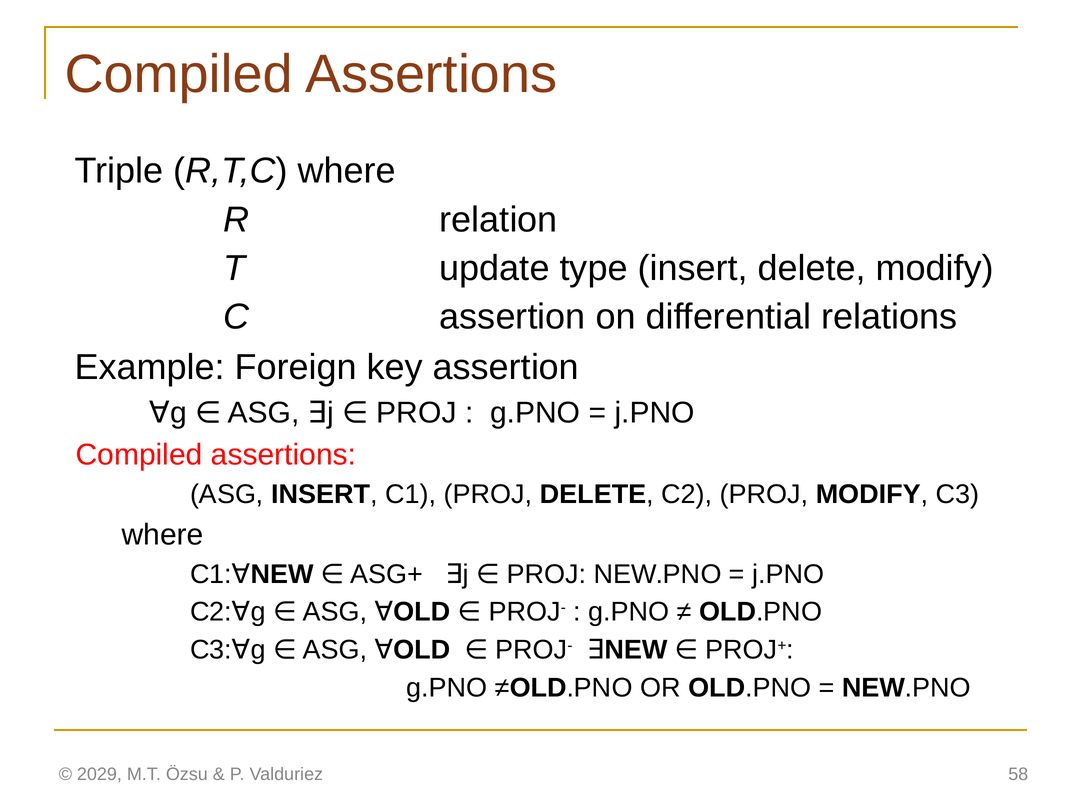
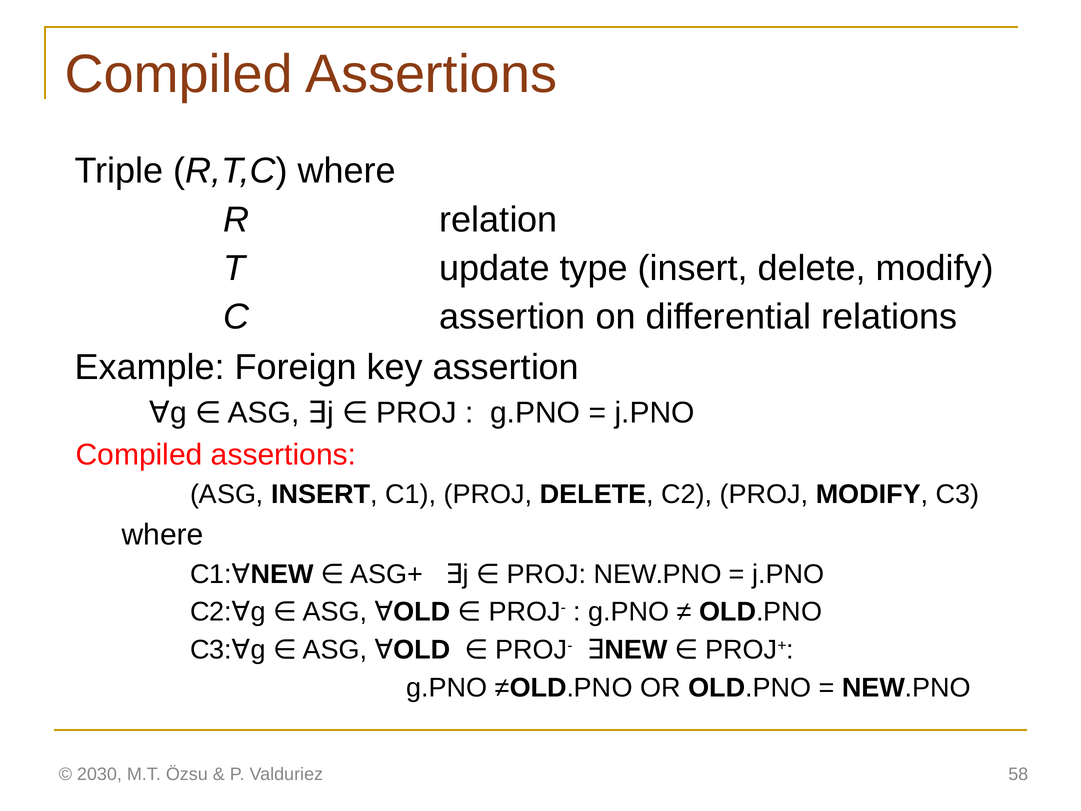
2029: 2029 -> 2030 (99, 774)
